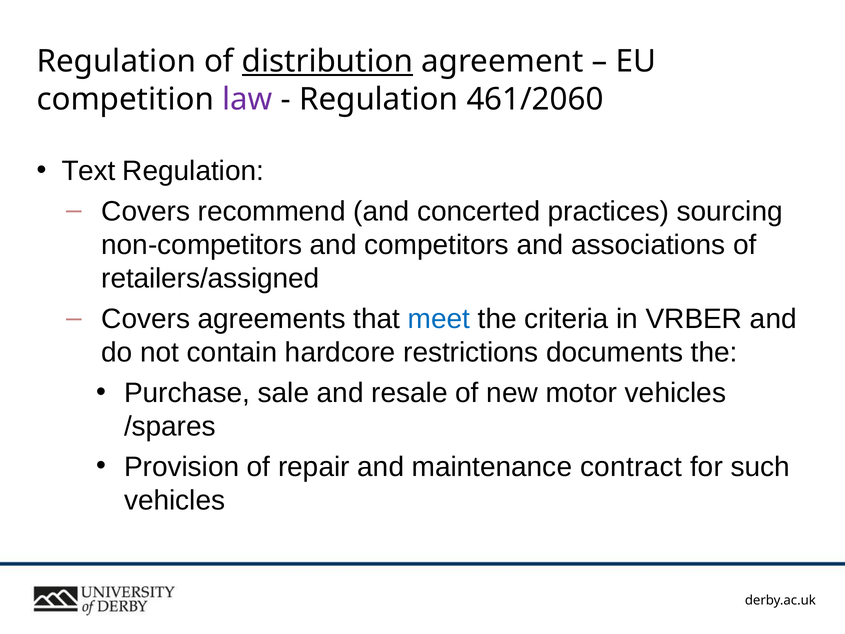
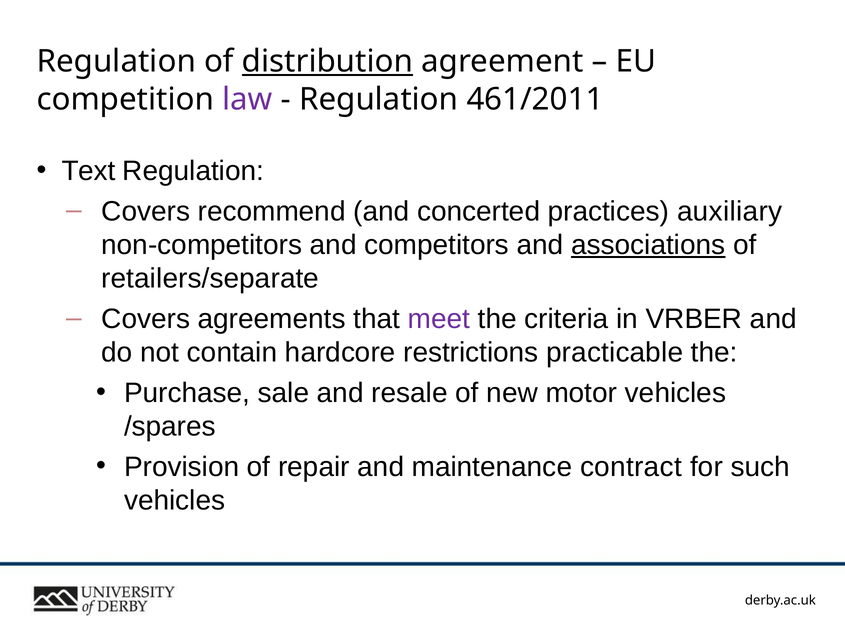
461/2060: 461/2060 -> 461/2011 (535, 99)
sourcing: sourcing -> auxiliary (730, 211)
associations underline: none -> present (648, 245)
retailers/assigned: retailers/assigned -> retailers/separate (210, 278)
meet colour: blue -> purple (439, 319)
documents: documents -> practicable (615, 352)
